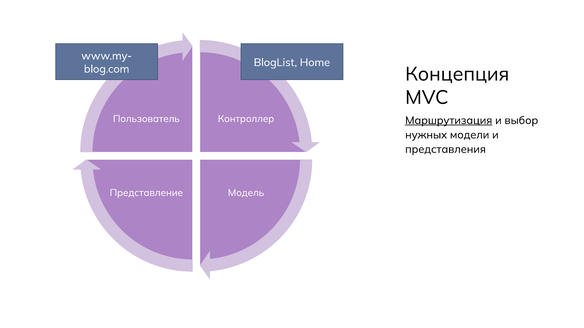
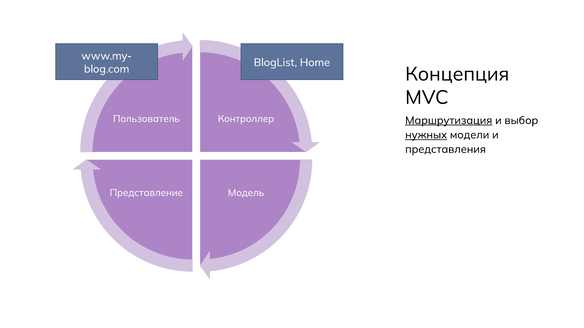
нужных underline: none -> present (426, 135)
